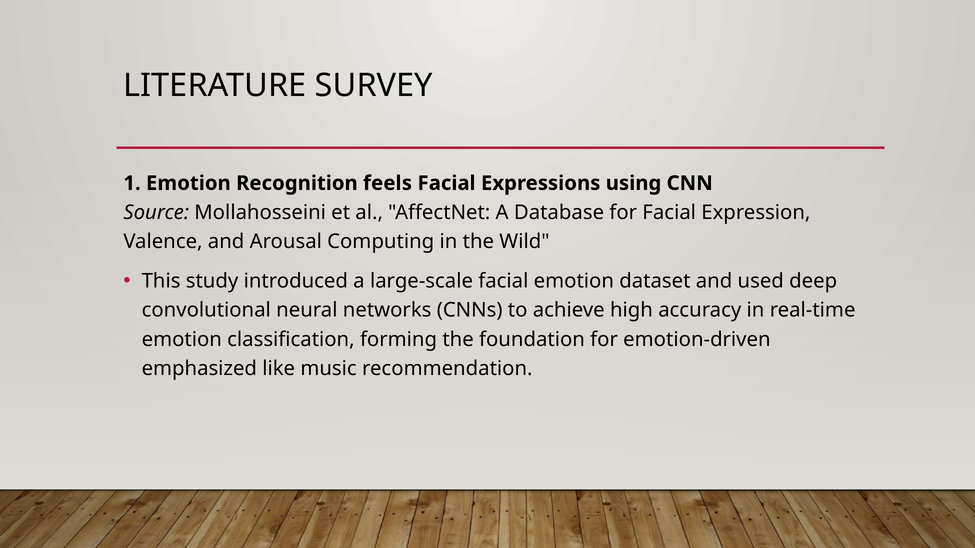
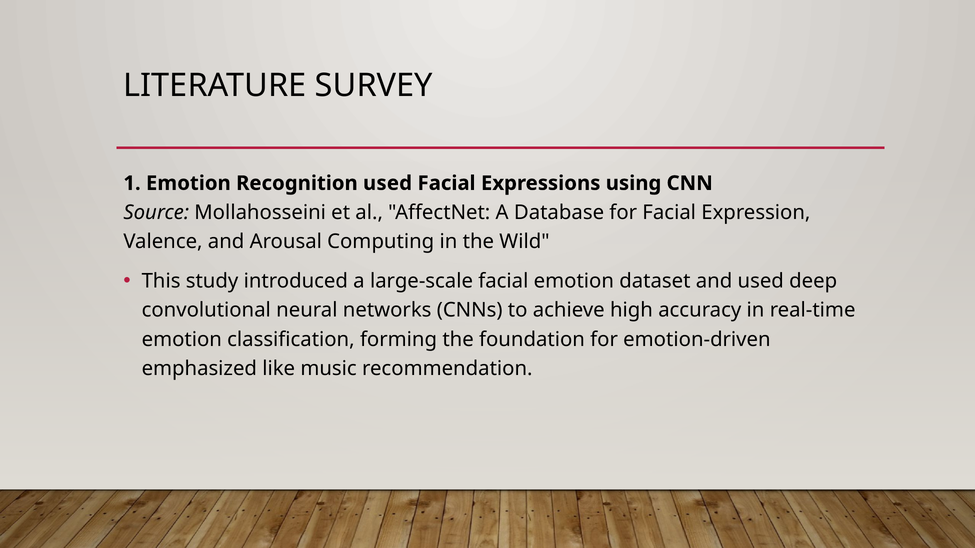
Recognition feels: feels -> used (388, 183)
